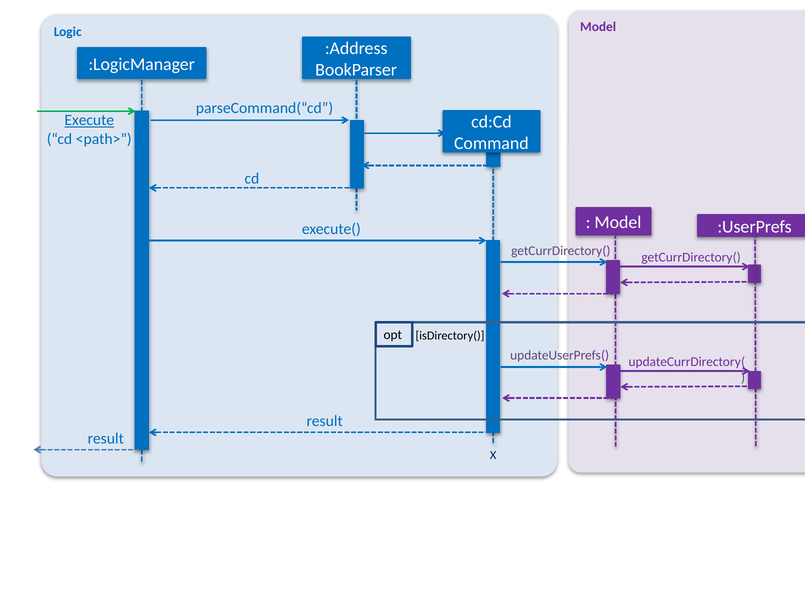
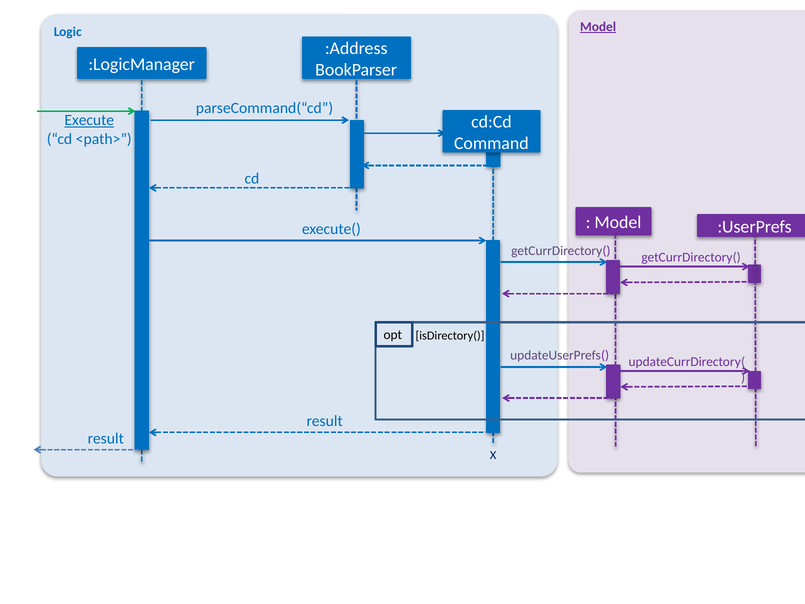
Model underline: none -> present (598, 27)
